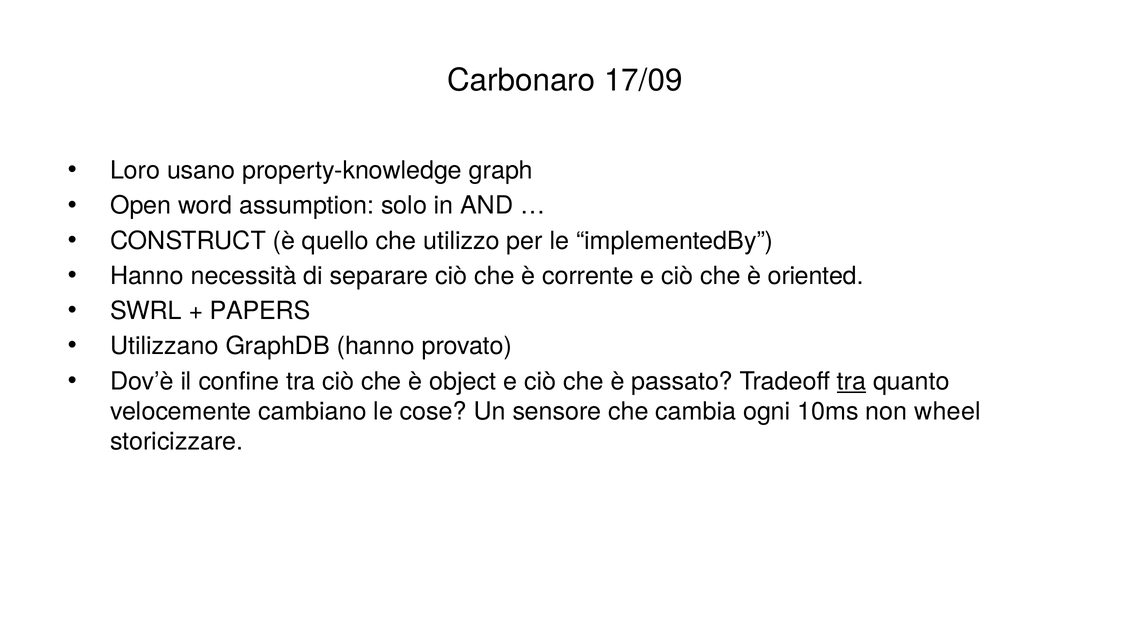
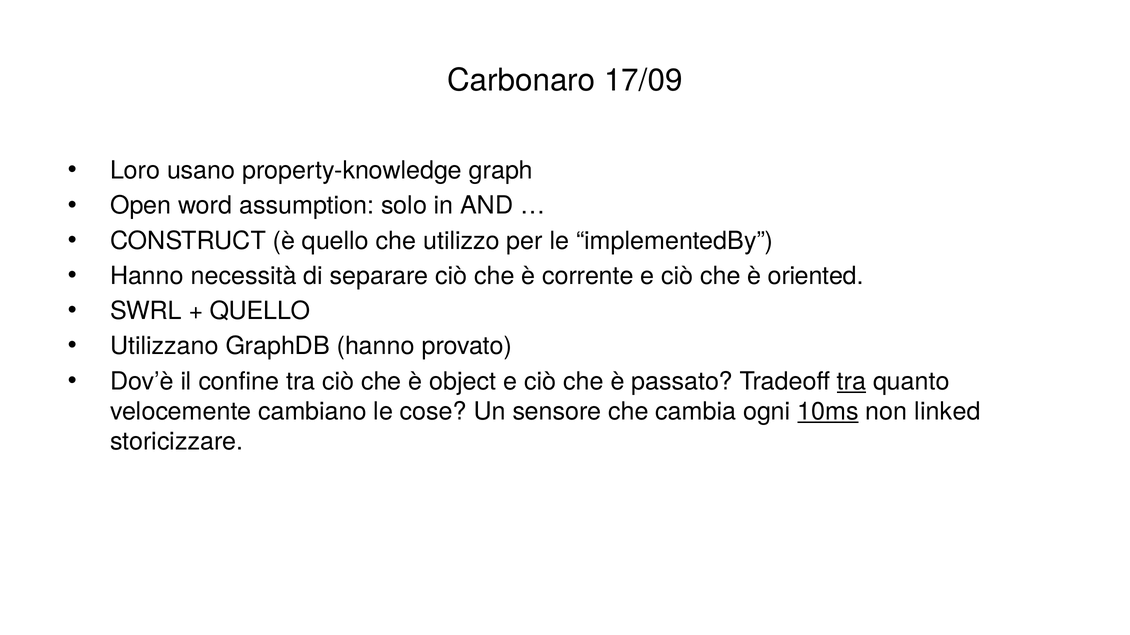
PAPERS: PAPERS -> QUELLO (260, 311)
10ms underline: none -> present (828, 412)
wheel: wheel -> linked (948, 412)
